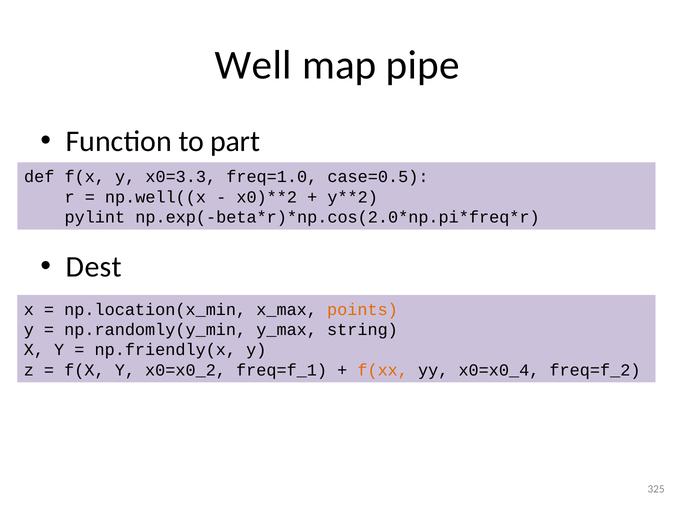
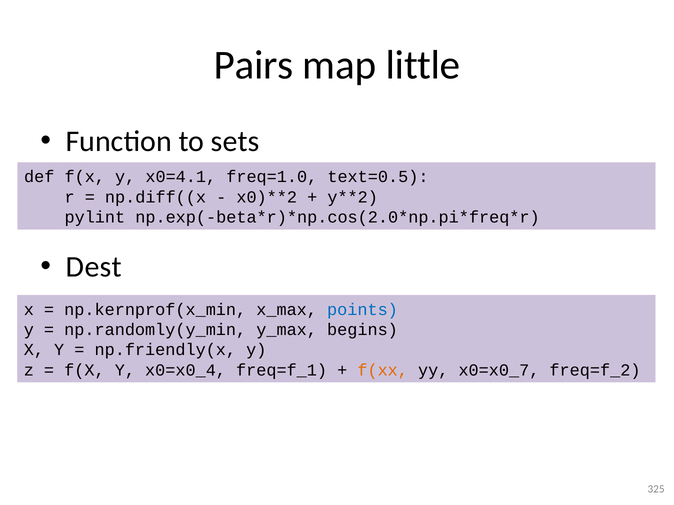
Well: Well -> Pairs (254, 65)
pipe: pipe -> little (423, 65)
part: part -> sets (235, 141)
x0=3.3: x0=3.3 -> x0=4.1 (181, 177)
case=0.5: case=0.5 -> text=0.5 (378, 177)
np.well((x: np.well((x -> np.diff((x (156, 197)
np.location(x_min: np.location(x_min -> np.kernprof(x_min (155, 310)
points colour: orange -> blue (362, 310)
string: string -> begins (362, 330)
x0=x0_2: x0=x0_2 -> x0=x0_4 (186, 370)
x0=x0_4: x0=x0_4 -> x0=x0_7 (499, 370)
